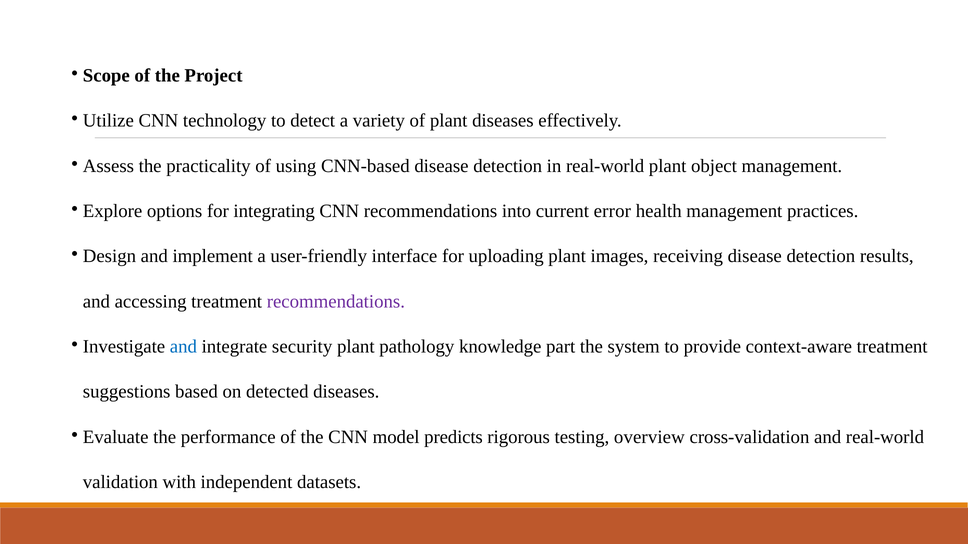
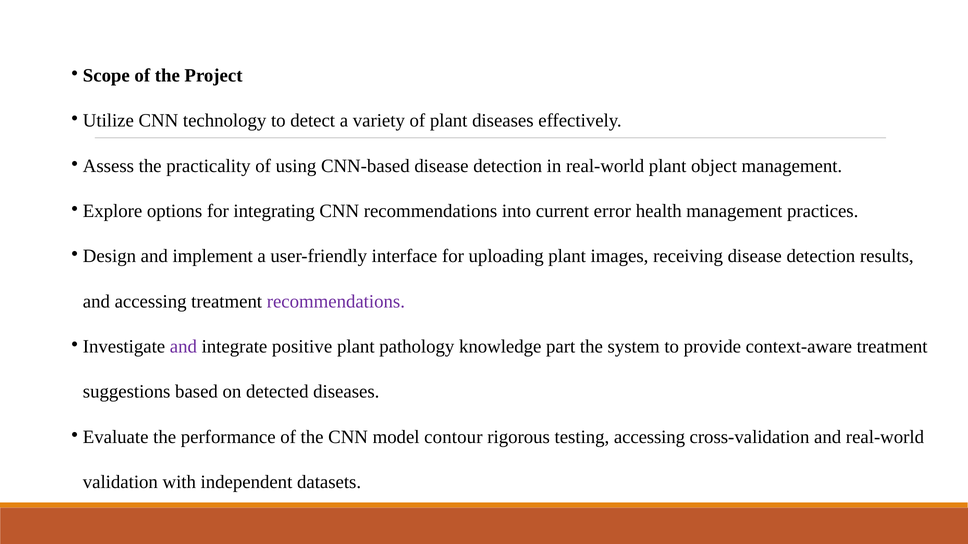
and colour: blue -> purple (183, 347)
security: security -> positive (302, 347)
predicts: predicts -> contour (453, 437)
testing overview: overview -> accessing (650, 437)
